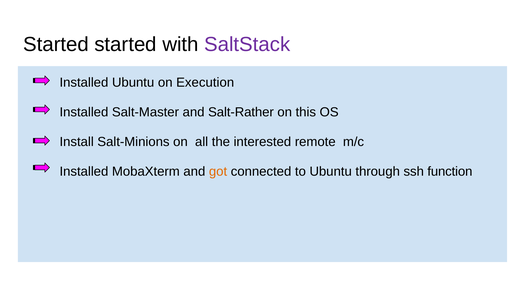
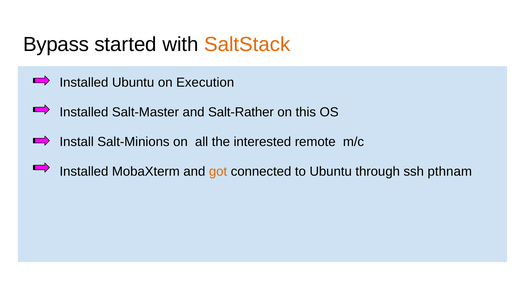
Started: Started -> Bypass (56, 44)
SaltStack colour: purple -> orange (247, 44)
function: function -> pthnam (450, 172)
